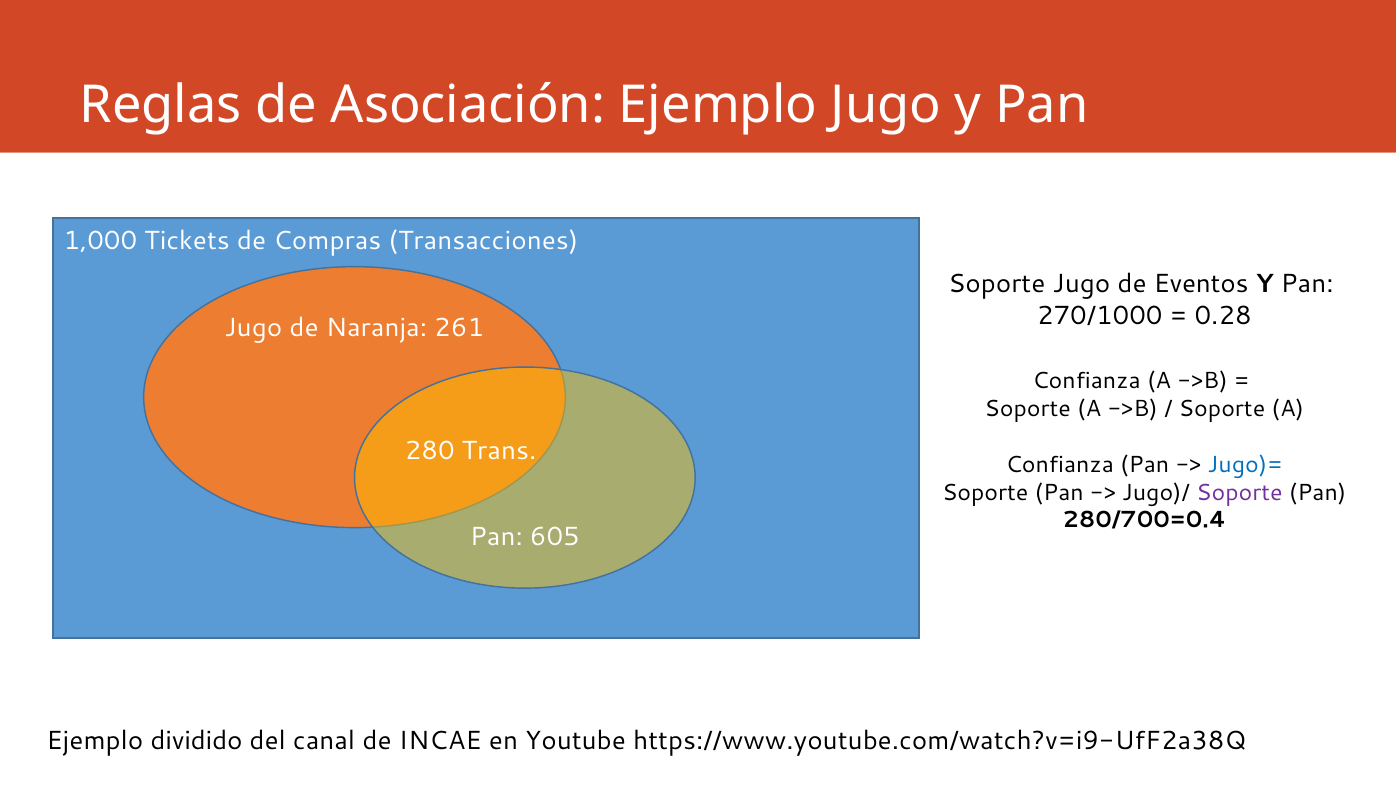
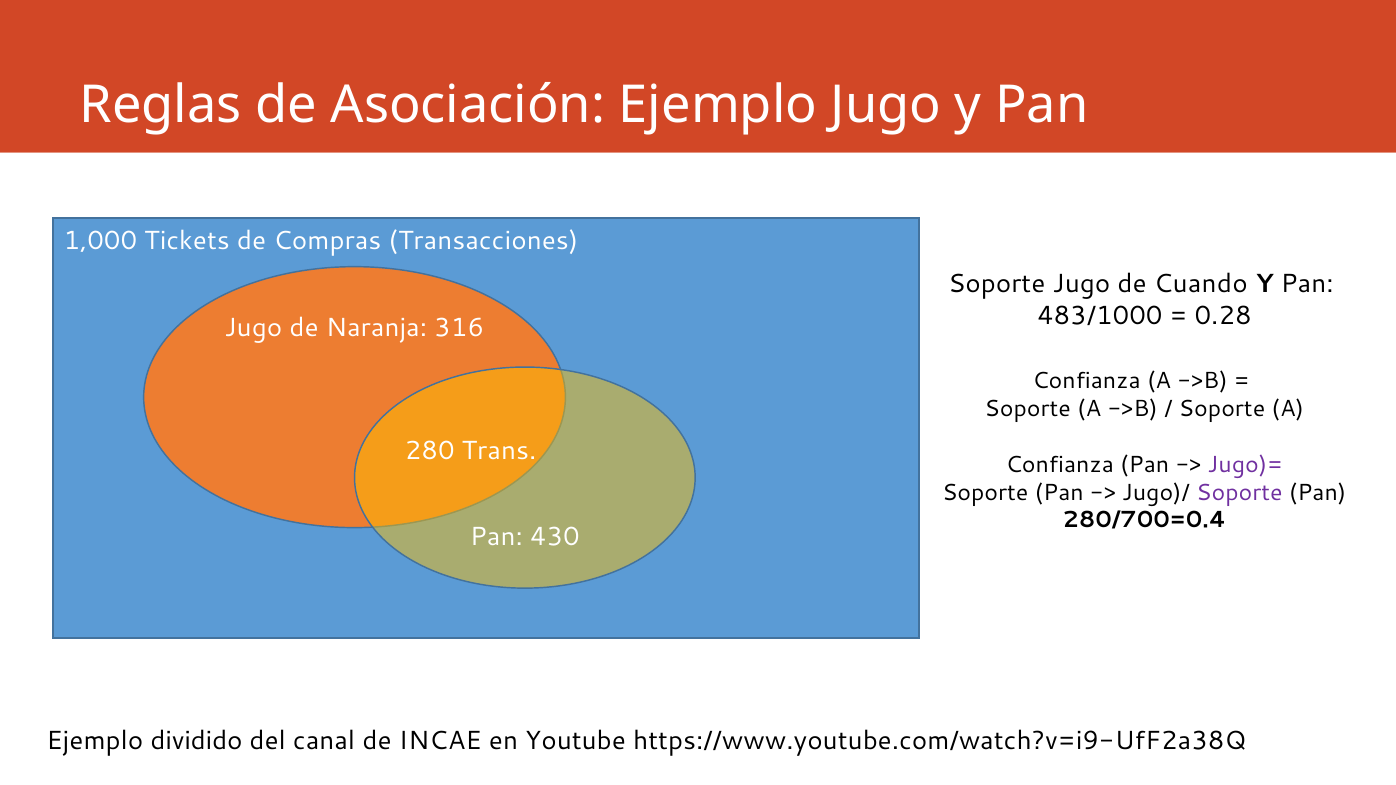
Eventos: Eventos -> Cuando (1201, 284)
270/1000: 270/1000 -> 483/1000 (1100, 316)
261: 261 -> 316 (459, 328)
Jugo)= colour: blue -> purple (1245, 465)
605: 605 -> 430 (555, 537)
